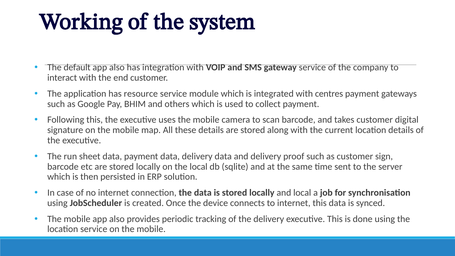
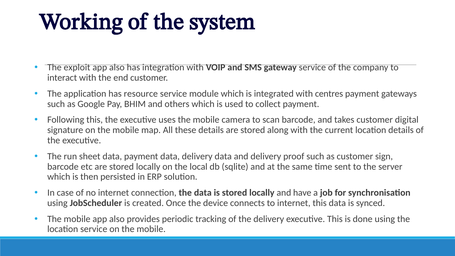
default: default -> exploit (77, 67)
and local: local -> have (302, 193)
